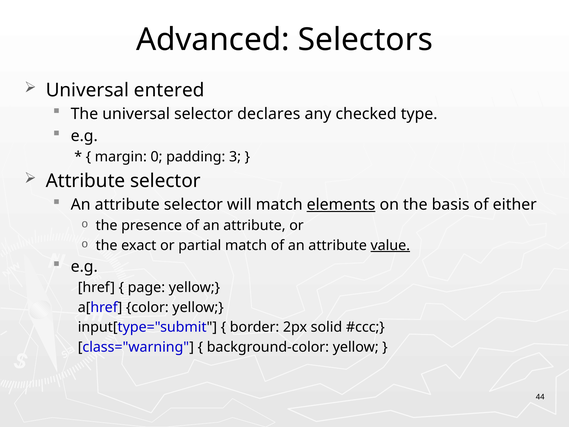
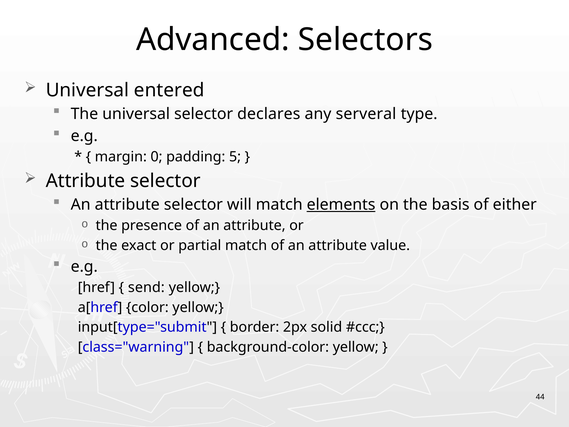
checked: checked -> serveral (366, 114)
3: 3 -> 5 (235, 157)
value underline: present -> none (390, 245)
page: page -> send (146, 287)
